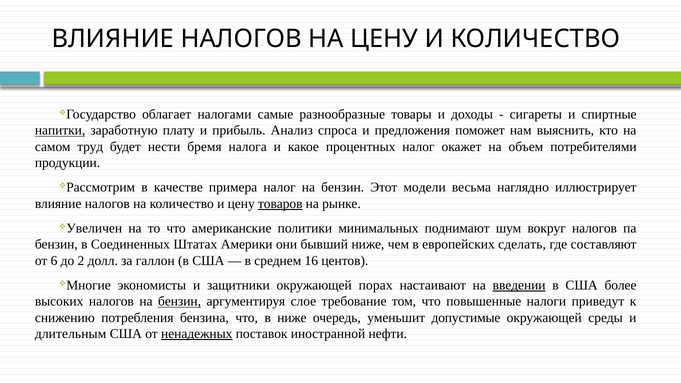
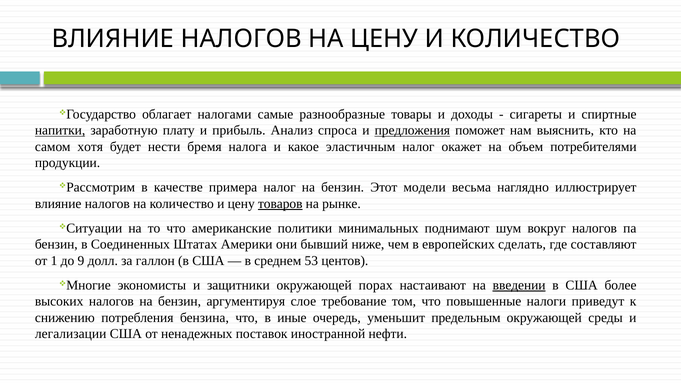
предложения underline: none -> present (412, 131)
труд: труд -> хотя (90, 147)
процентных: процентных -> эластичным (361, 147)
Увеличен: Увеличен -> Ситуации (94, 228)
6: 6 -> 1 (54, 261)
2: 2 -> 9 (81, 261)
16: 16 -> 53 (311, 261)
бензин underline: present -> none (180, 302)
в ниже: ниже -> иные (292, 318)
допустимые: допустимые -> предельным (466, 318)
длительным: длительным -> легализации (71, 334)
ненадежных underline: present -> none (197, 334)
